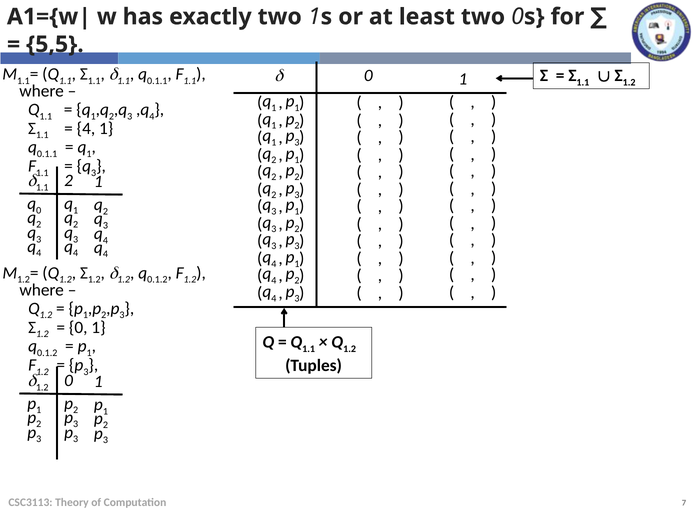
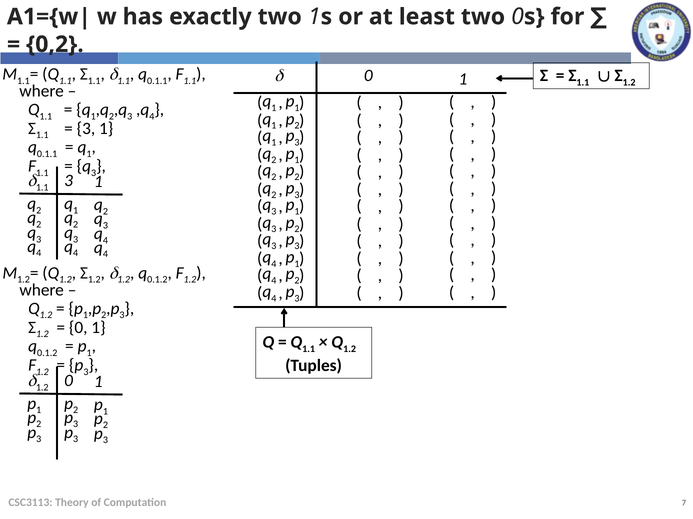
5,5: 5,5 -> 0,2 (55, 44)
4: 4 -> 3 (86, 129)
2: 2 -> 3 (69, 181)
0: 0 -> 2 (39, 211)
